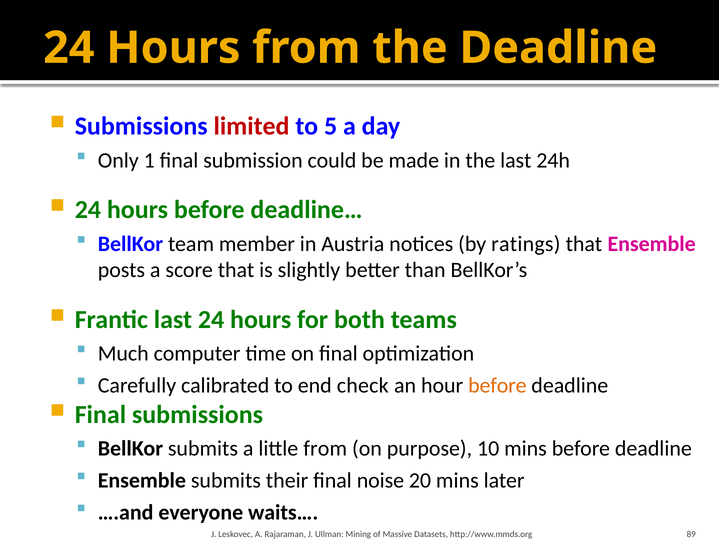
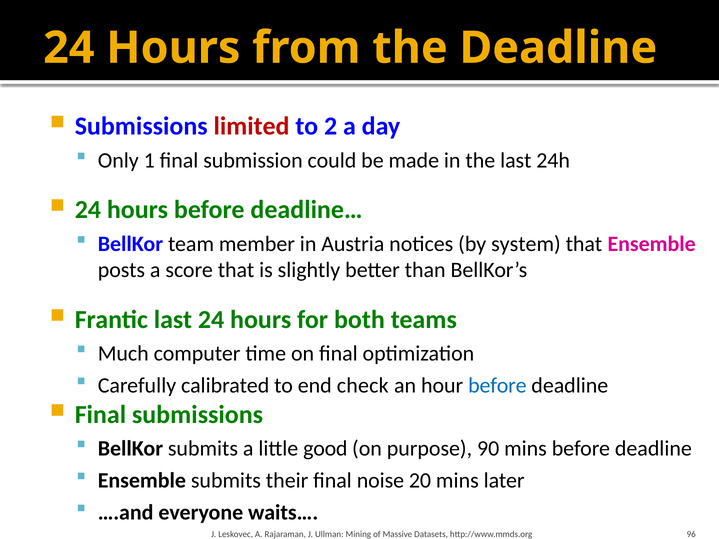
5: 5 -> 2 (331, 126)
ratings: ratings -> system (526, 244)
before colour: orange -> blue (497, 386)
little from: from -> good (325, 449)
10: 10 -> 90 (488, 449)
89: 89 -> 96 (691, 534)
